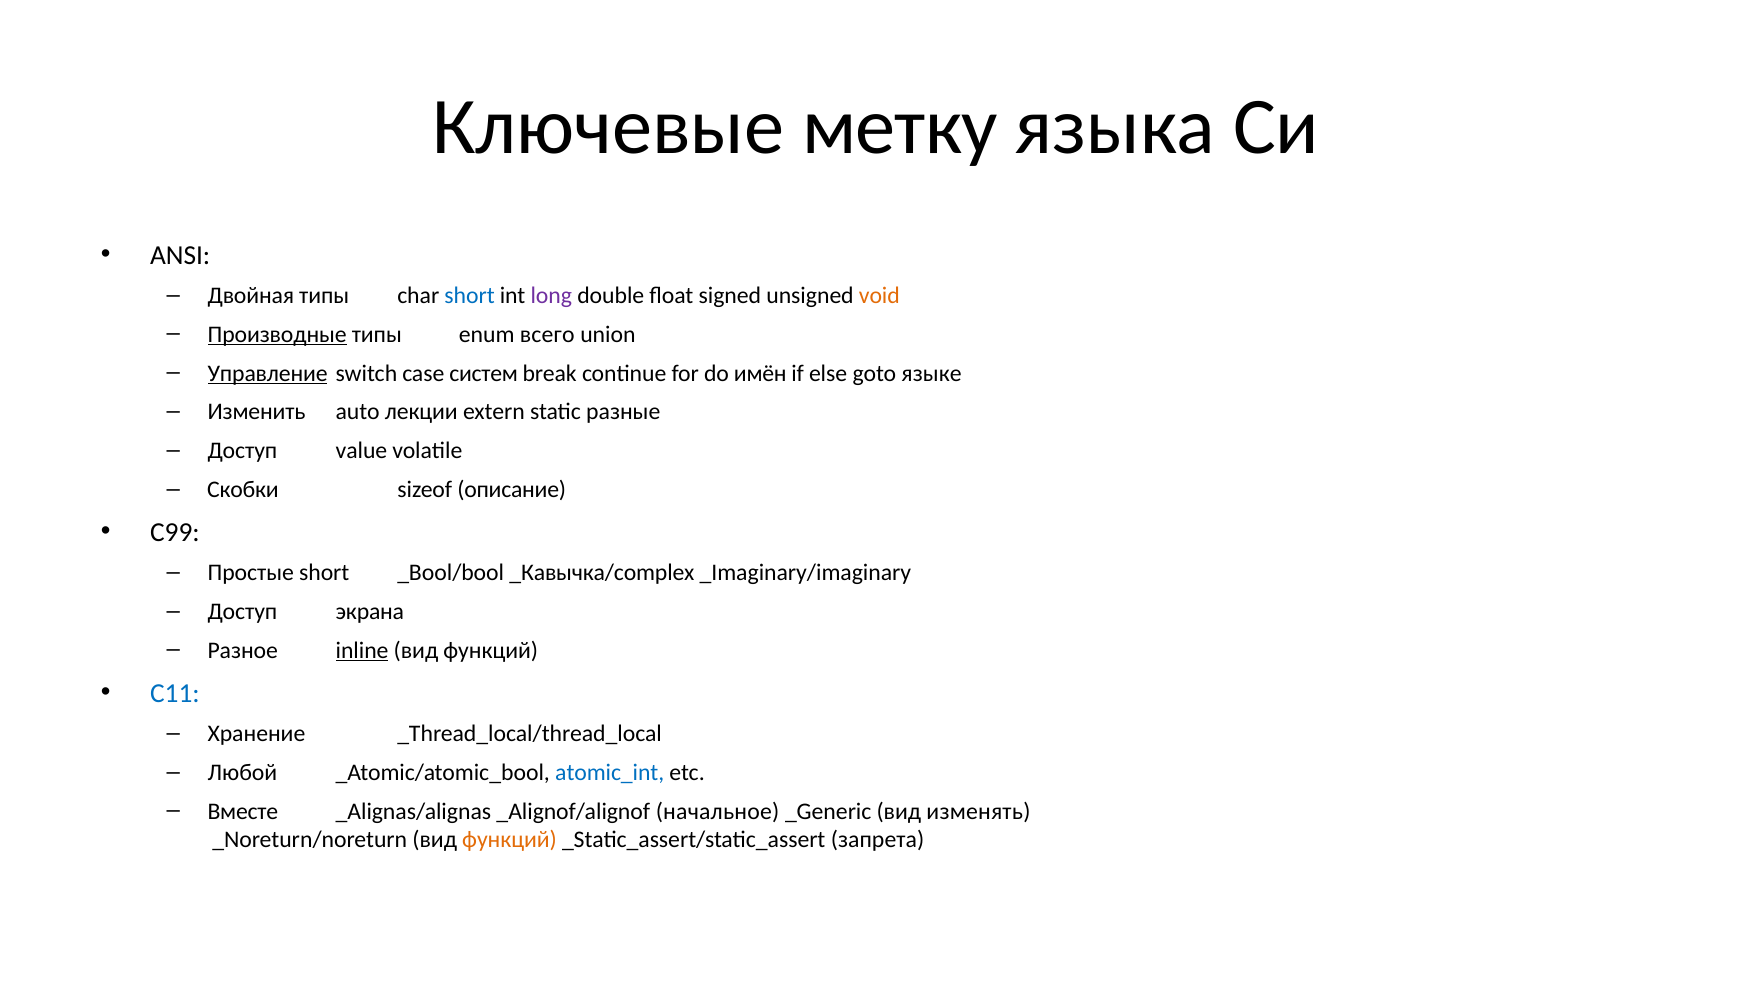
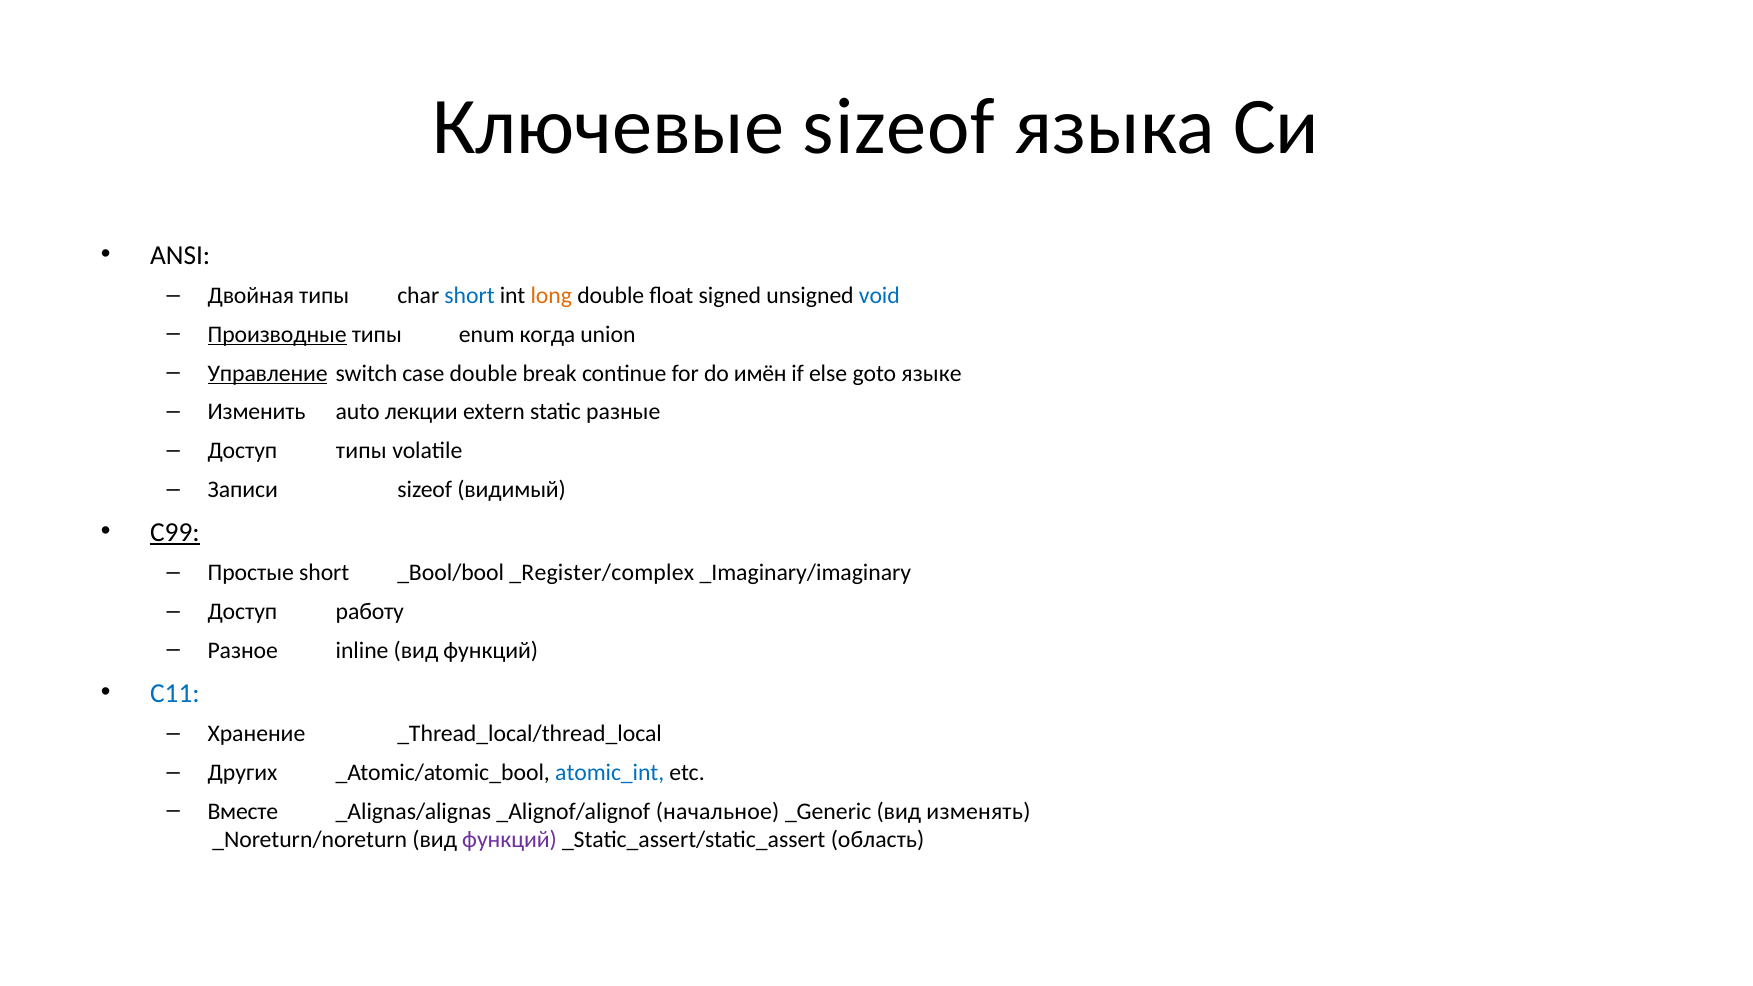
Ключевые метку: метку -> sizeof (899, 127)
long colour: purple -> orange (551, 296)
void colour: orange -> blue (879, 296)
всего: всего -> когда (547, 334)
case систем: систем -> double (483, 373)
Доступ value: value -> типы (361, 451)
Скобки: Скобки -> Записи (243, 490)
описание: описание -> видимый (512, 490)
C99 underline: none -> present (175, 532)
_Кавычка/complex: _Кавычка/complex -> _Register/complex (602, 573)
экрана: экрана -> работу (370, 612)
inline underline: present -> none (362, 650)
Любой: Любой -> Других (242, 773)
функций colour: orange -> purple (510, 840)
запрета: запрета -> область (878, 840)
